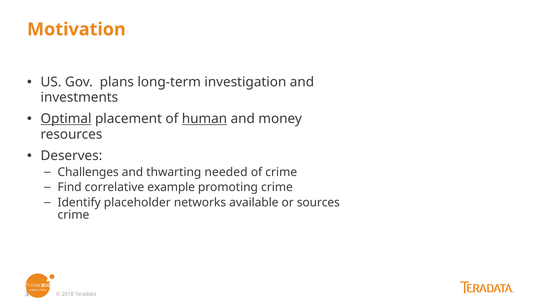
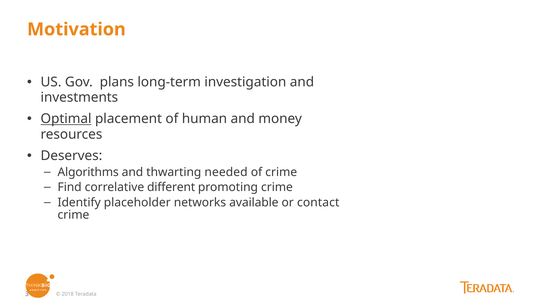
human underline: present -> none (204, 119)
Challenges: Challenges -> Algorithms (88, 172)
example: example -> different (171, 187)
sources: sources -> contact (318, 203)
